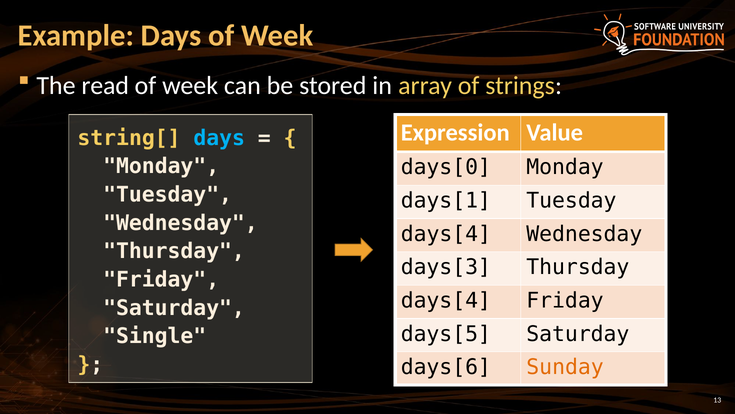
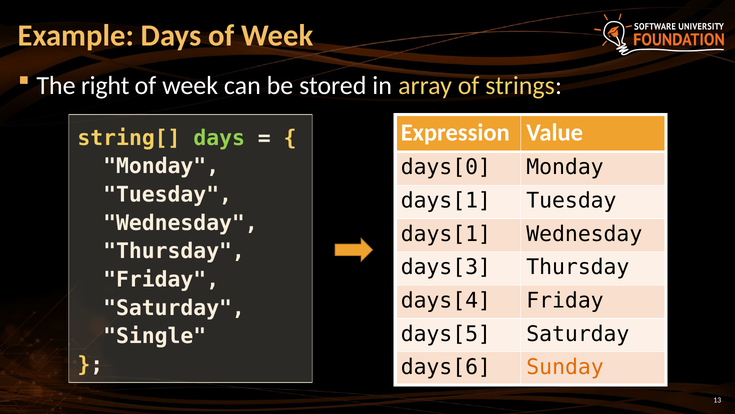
read: read -> right (105, 85)
days colour: light blue -> light green (219, 138)
days[4: days[4 -> days[1 (446, 234)
